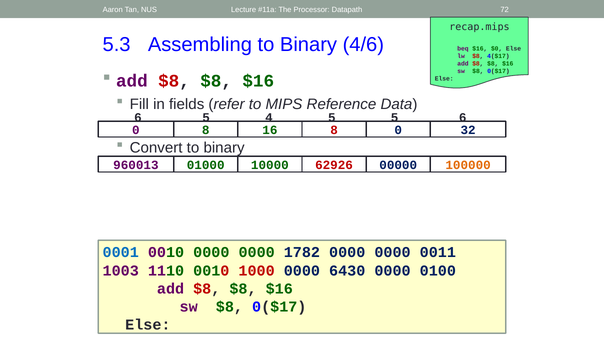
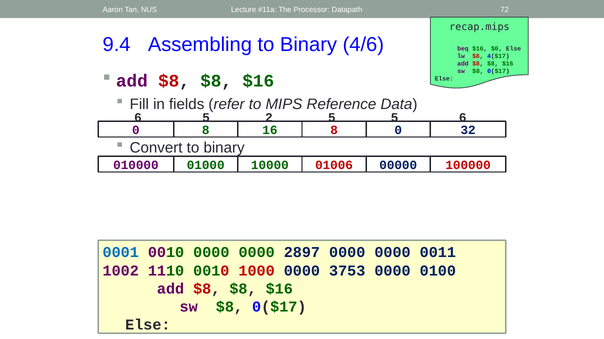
5.3: 5.3 -> 9.4 (117, 45)
4: 4 -> 2 (269, 118)
960013: 960013 -> 010000 (136, 165)
62926: 62926 -> 01006 (334, 165)
100000 colour: orange -> red (468, 165)
1782: 1782 -> 2897 (302, 253)
1003: 1003 -> 1002 (121, 271)
6430: 6430 -> 3753 (347, 271)
